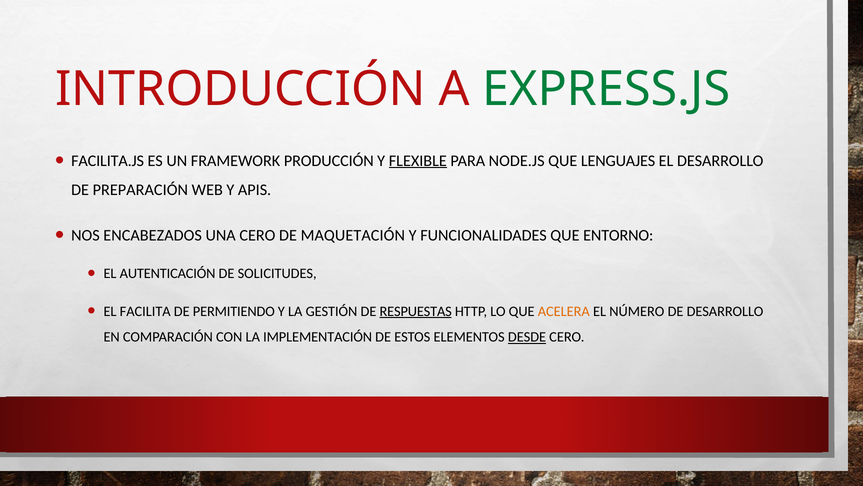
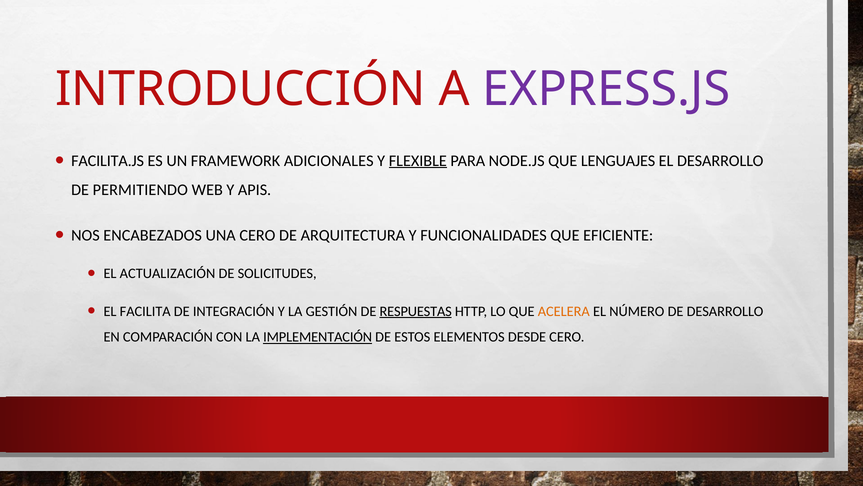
EXPRESS.JS colour: green -> purple (606, 89)
PRODUCCIÓN: PRODUCCIÓN -> ADICIONALES (329, 160)
PREPARACIÓN: PREPARACIÓN -> PERMITIENDO (140, 190)
MAQUETACIÓN: MAQUETACIÓN -> ARQUITECTURA (353, 235)
ENTORNO: ENTORNO -> EFICIENTE (618, 235)
AUTENTICACIÓN: AUTENTICACIÓN -> ACTUALIZACIÓN (168, 273)
PERMITIENDO: PERMITIENDO -> INTEGRACIÓN (234, 311)
IMPLEMENTACIÓN underline: none -> present (318, 337)
DESDE underline: present -> none (527, 337)
